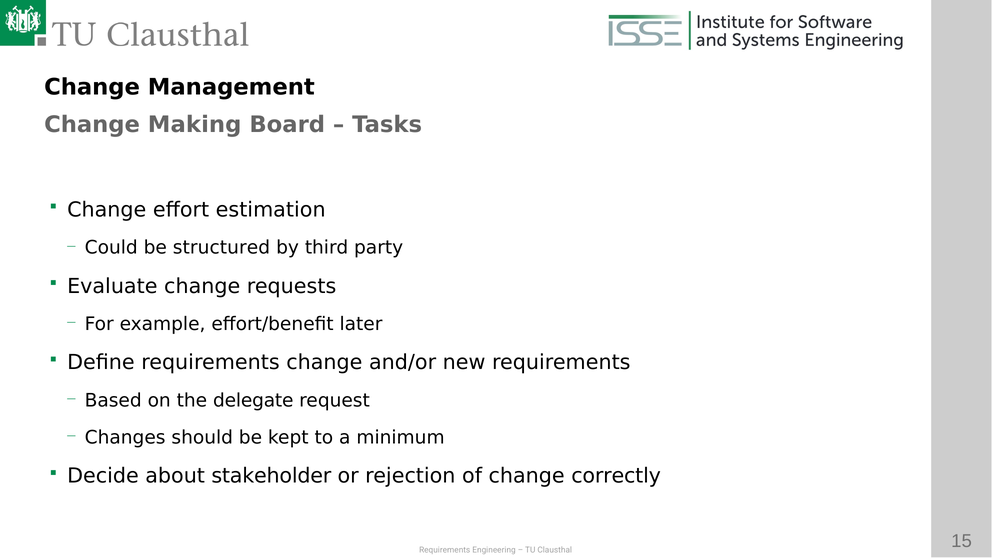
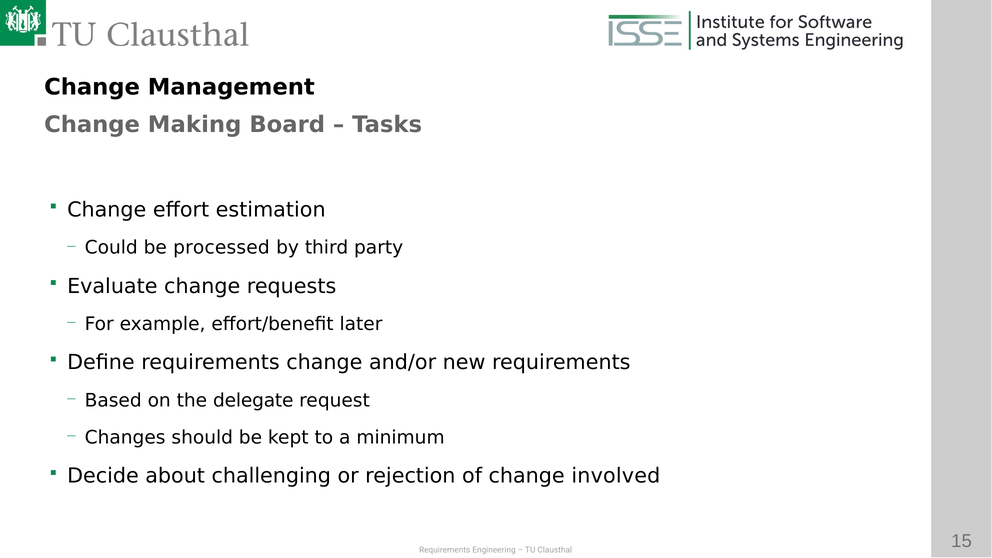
structured: structured -> processed (221, 248)
stakeholder: stakeholder -> challenging (271, 476)
correctly: correctly -> involved (616, 476)
